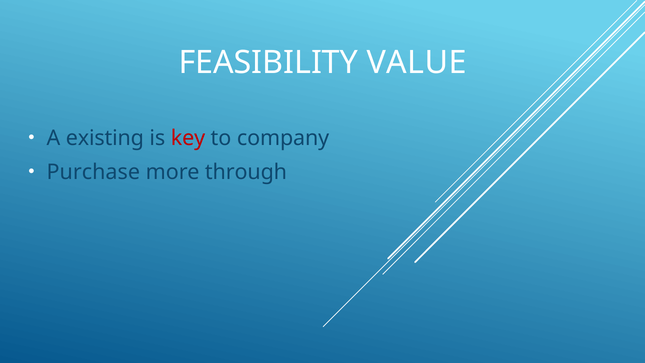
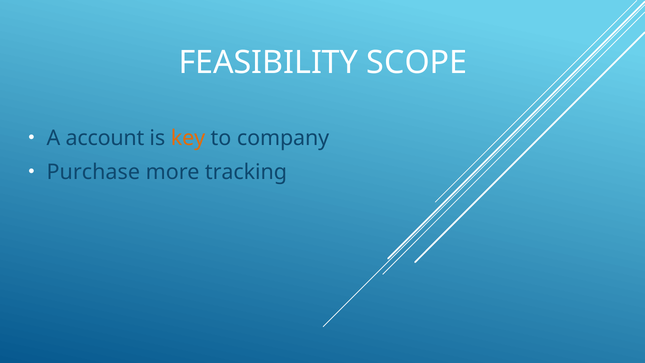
VALUE: VALUE -> SCOPE (417, 63)
existing: existing -> account (105, 138)
key colour: red -> orange (188, 138)
through: through -> tracking (246, 172)
